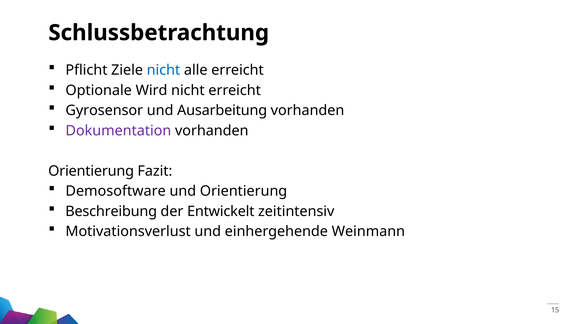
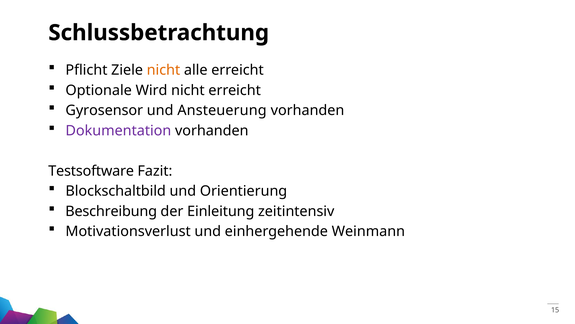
nicht colour: blue -> orange (163, 70)
Ausarbeitung: Ausarbeitung -> Ansteuerung (222, 110)
Orientierung: Orientierung -> Testsoftware (91, 171)
Demosoftware: Demosoftware -> Blockschaltbild (116, 191)
Entwickelt: Entwickelt -> Einleitung (221, 211)
